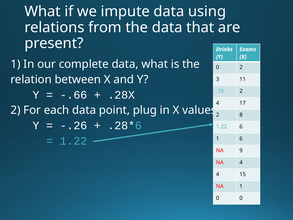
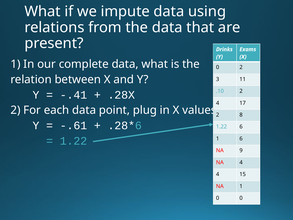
-.66: -.66 -> -.41 (73, 95)
-.26: -.26 -> -.61 (73, 125)
